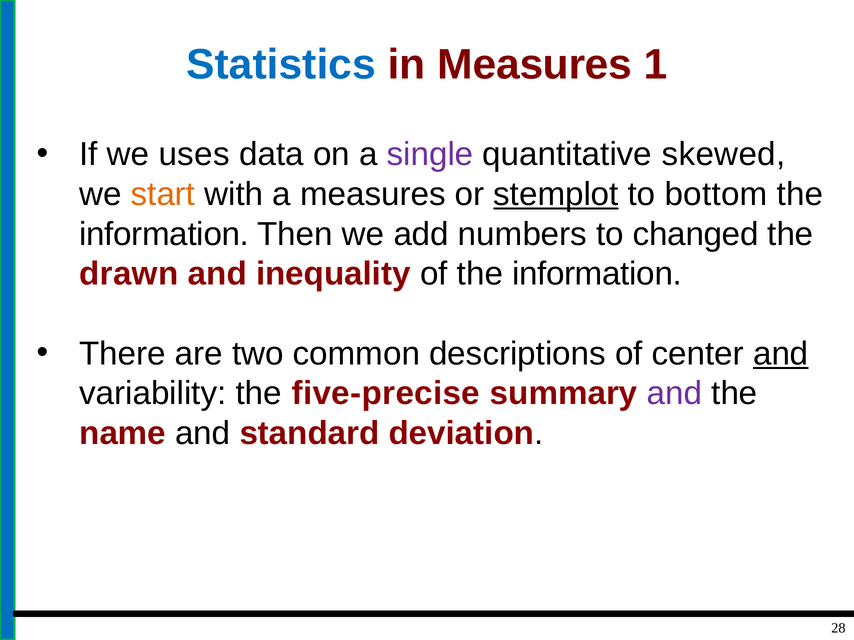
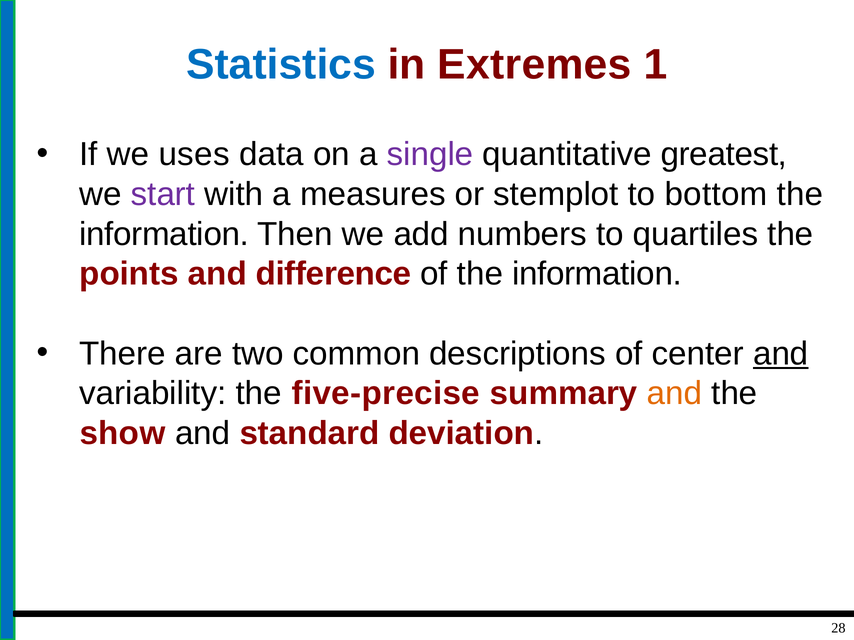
in Measures: Measures -> Extremes (534, 65)
skewed: skewed -> greatest (724, 155)
start colour: orange -> purple (163, 194)
stemplot underline: present -> none (556, 194)
changed: changed -> quartiles (696, 234)
drawn: drawn -> points (129, 274)
inequality: inequality -> difference (333, 274)
and colour: purple -> orange (675, 394)
name: name -> show (122, 434)
